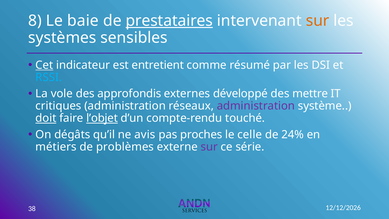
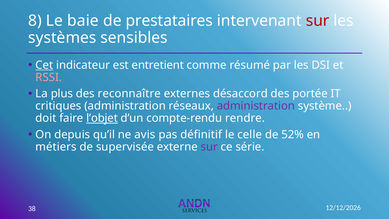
prestataires underline: present -> none (169, 21)
sur colour: orange -> red (318, 21)
RSSI colour: light blue -> pink (49, 77)
vole: vole -> plus (62, 94)
approfondis: approfondis -> reconnaître (129, 94)
développé: développé -> désaccord (240, 94)
mettre: mettre -> portée (310, 94)
doit underline: present -> none (46, 118)
touché: touché -> rendre (245, 118)
dégâts: dégâts -> depuis (72, 134)
proches: proches -> définitif (201, 134)
24%: 24% -> 52% (293, 134)
problèmes: problèmes -> supervisée (125, 147)
